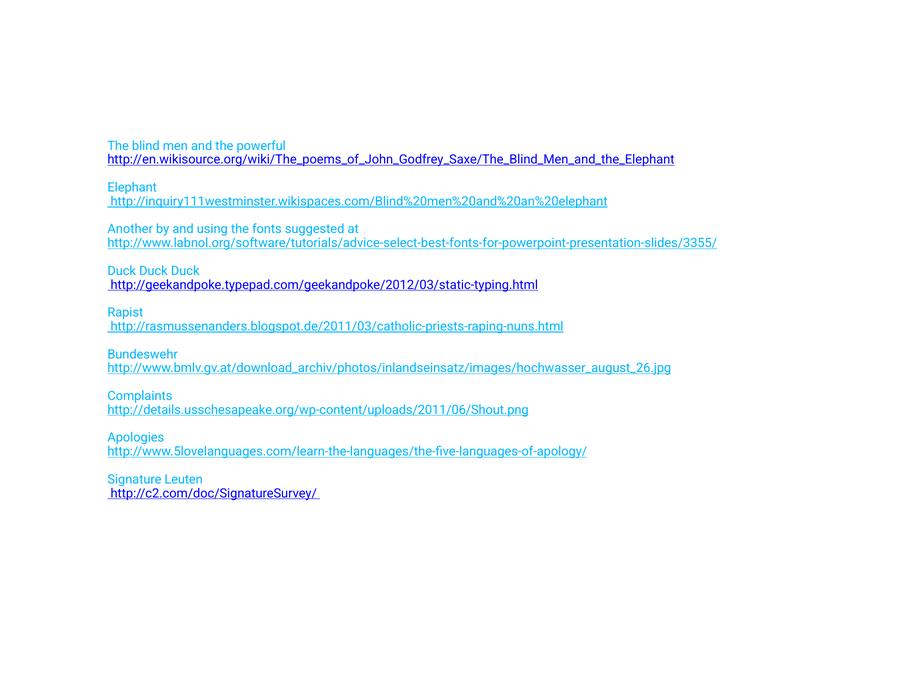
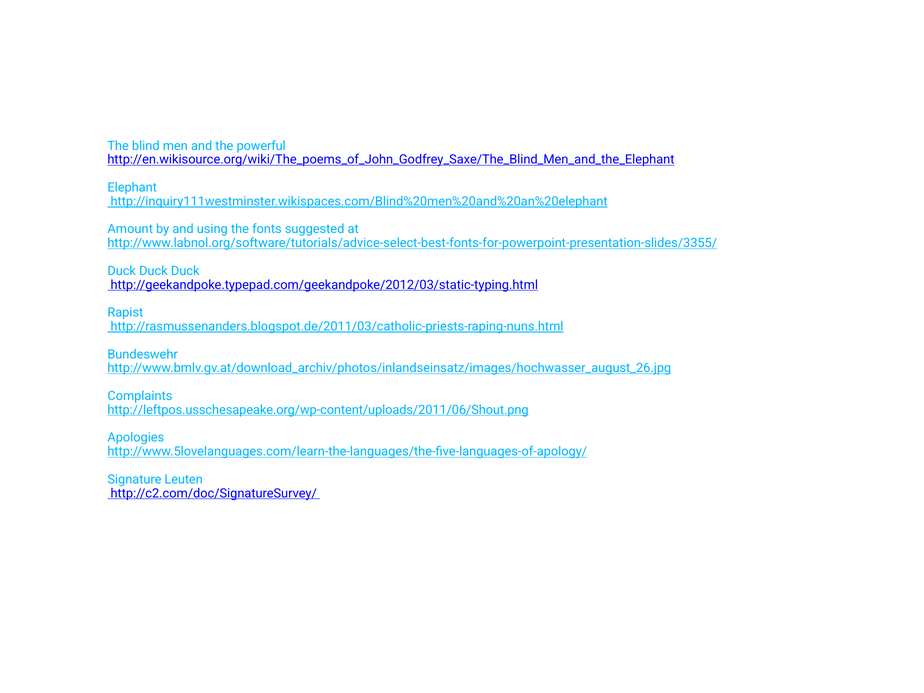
Another: Another -> Amount (130, 229)
http://details.usschesapeake.org/wp-content/uploads/2011/06/Shout.png: http://details.usschesapeake.org/wp-content/uploads/2011/06/Shout.png -> http://leftpos.usschesapeake.org/wp-content/uploads/2011/06/Shout.png (318, 410)
